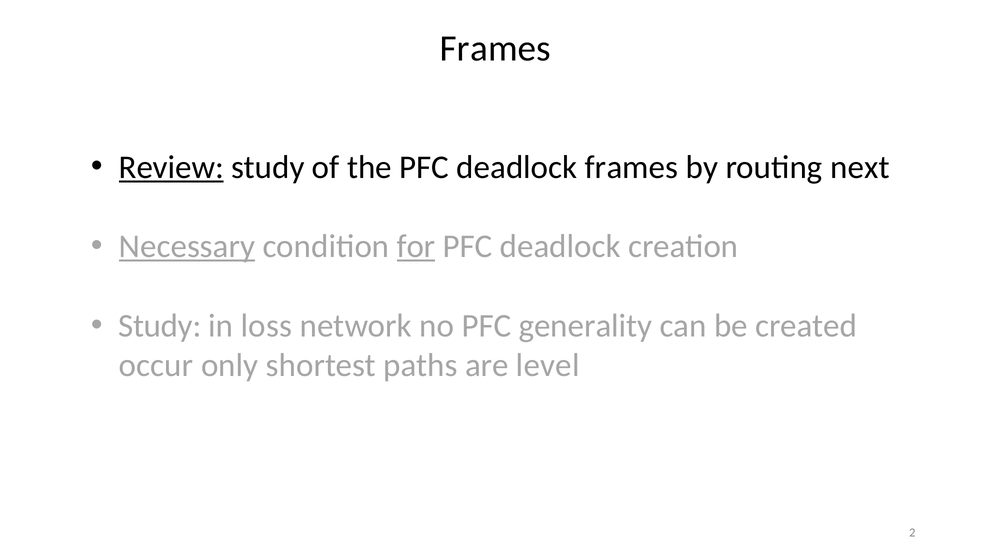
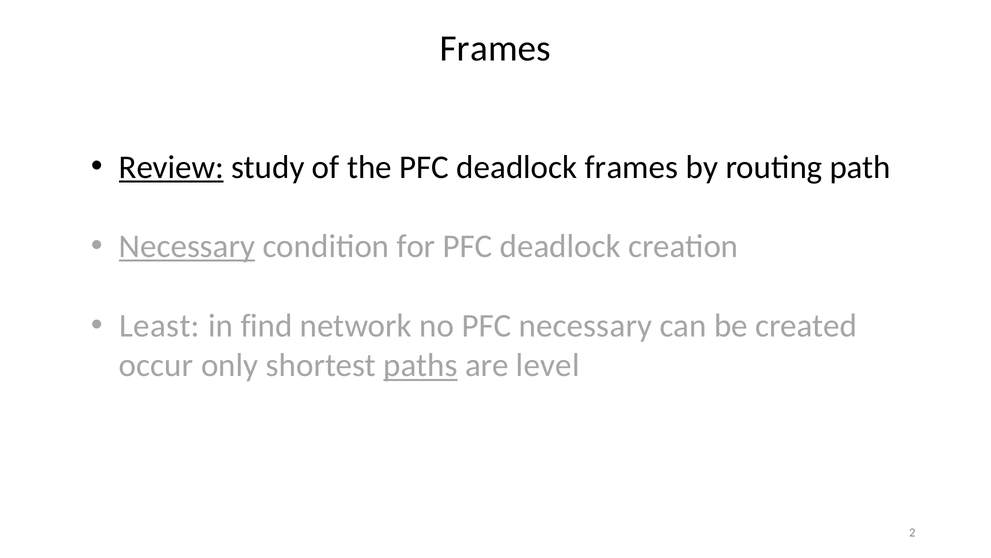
next: next -> path (860, 167)
for underline: present -> none (416, 246)
Study: Study -> Least (160, 326)
loss: loss -> find (267, 326)
PFC generality: generality -> necessary (585, 326)
paths underline: none -> present (420, 365)
